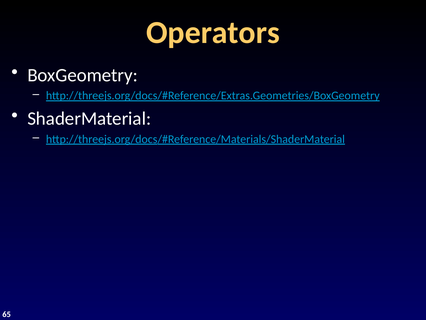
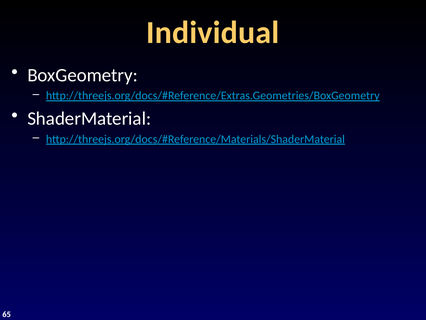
Operators: Operators -> Individual (213, 32)
